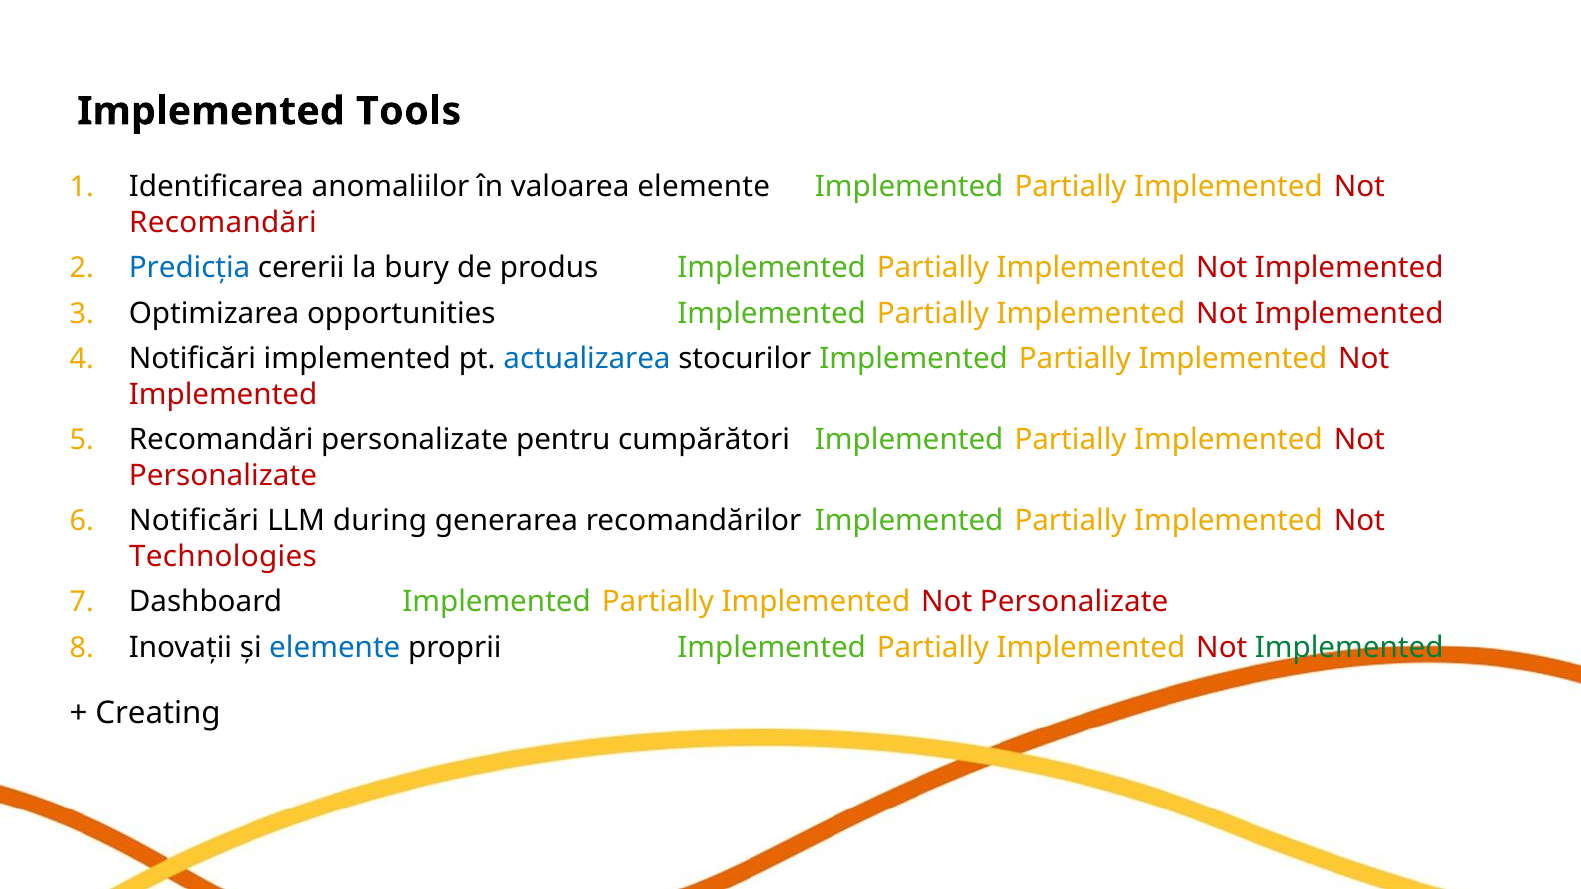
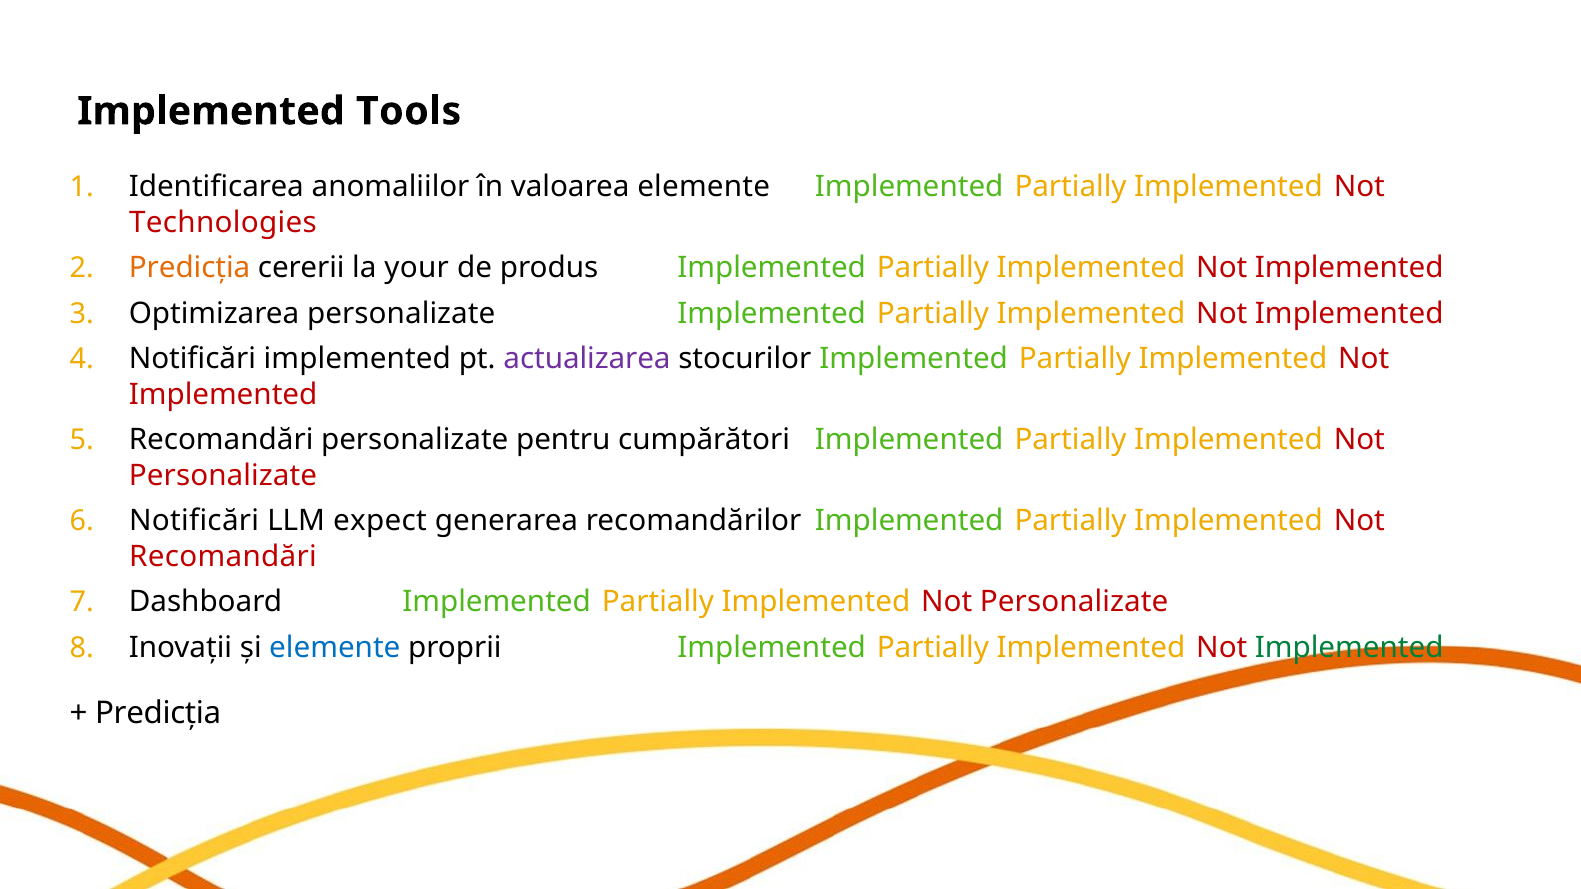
Recomandări: Recomandări -> Technologies (223, 222)
Predicția colour: blue -> orange (190, 268)
bury: bury -> your (417, 268)
Optimizarea opportunities: opportunities -> personalizate (401, 313)
actualizarea colour: blue -> purple (587, 359)
during: during -> expect (380, 521)
Technologies: Technologies -> Recomandări (223, 556)
Creating: Creating -> Predicția (158, 714)
